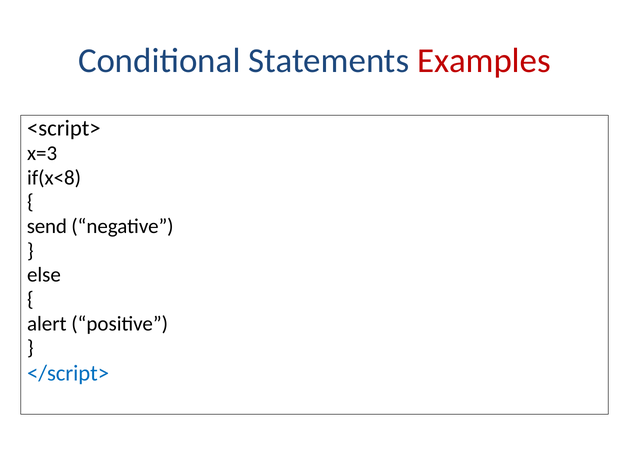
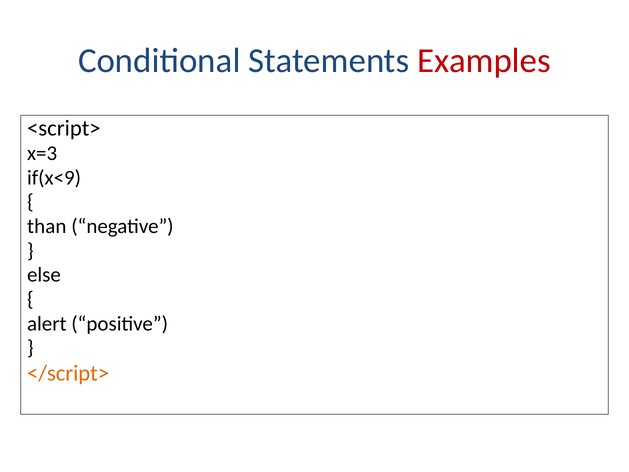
if(x<8: if(x<8 -> if(x<9 (54, 178)
send: send -> than (47, 226)
</script> colour: blue -> orange (68, 373)
